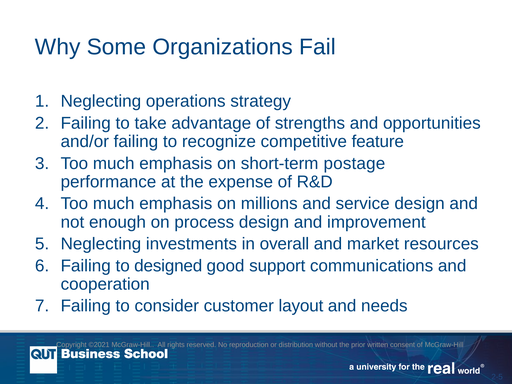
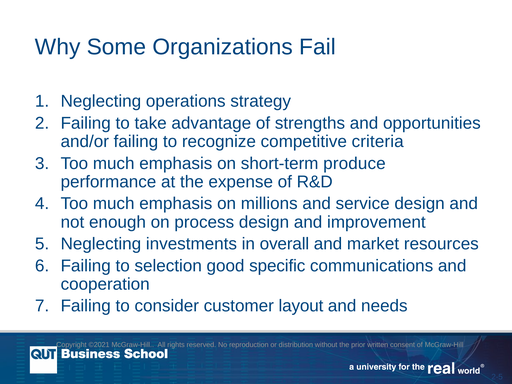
feature: feature -> criteria (378, 142)
postage: postage -> produce (354, 163)
designed: designed -> selection (168, 266)
support: support -> specific (277, 266)
